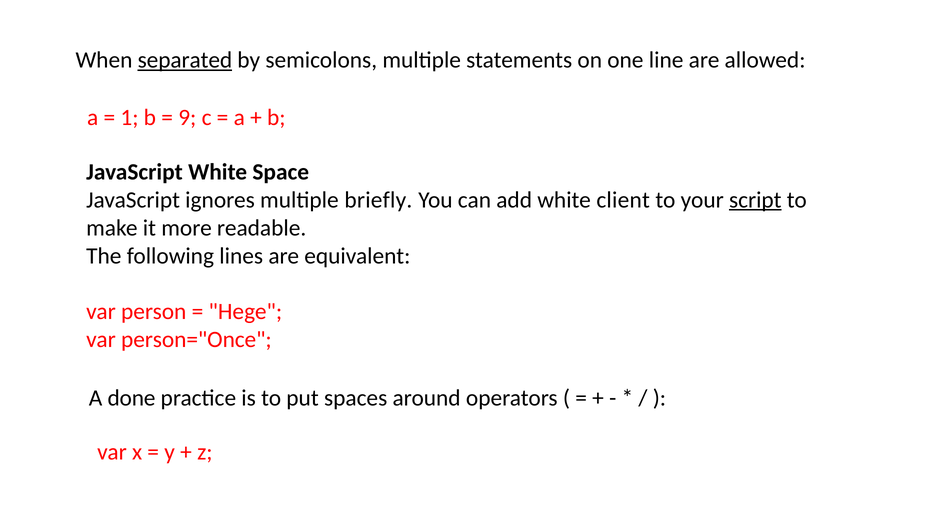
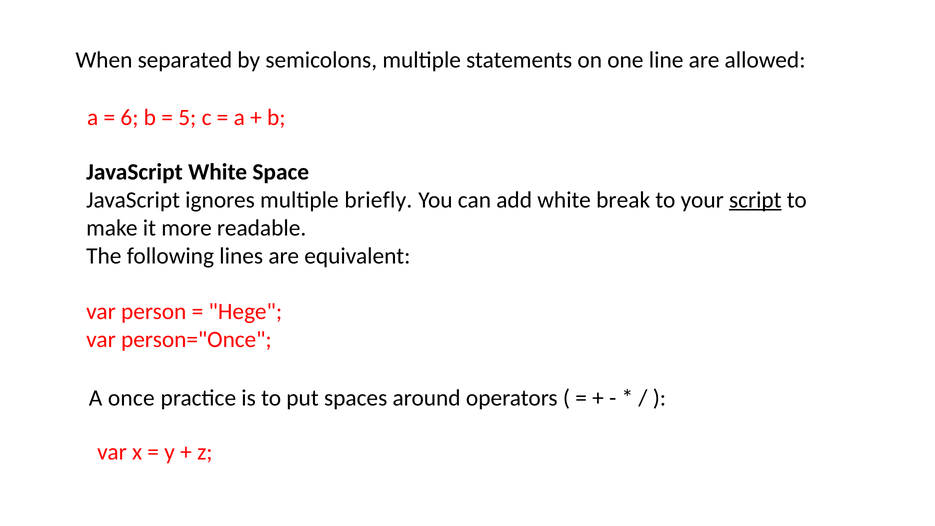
separated underline: present -> none (185, 60)
1: 1 -> 6 (129, 117)
9: 9 -> 5 (187, 117)
client: client -> break (623, 200)
done: done -> once (131, 398)
